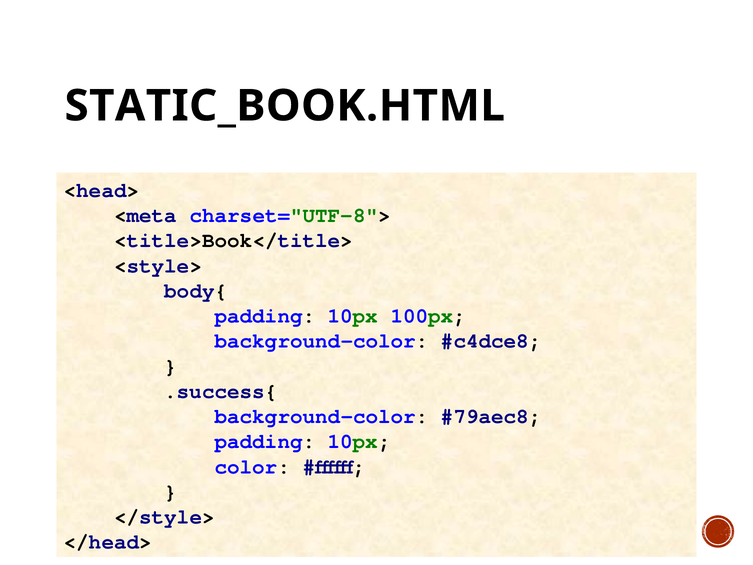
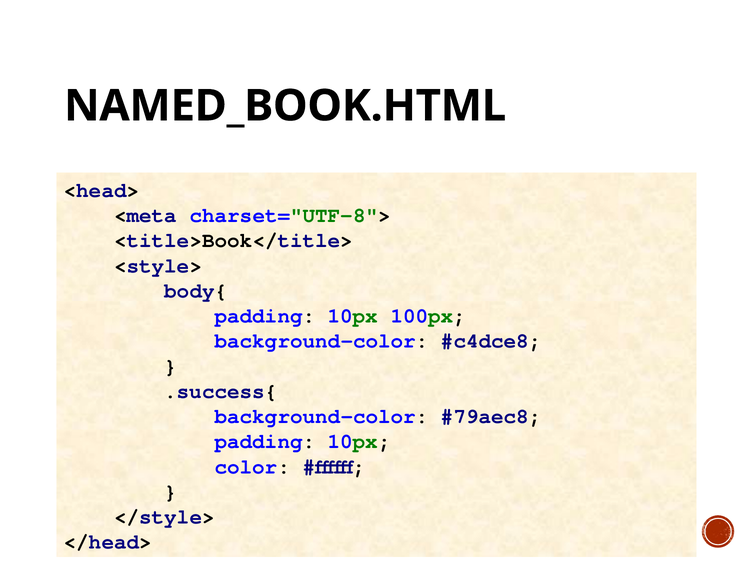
STATIC_BOOK.HTML: STATIC_BOOK.HTML -> NAMED_BOOK.HTML (285, 106)
